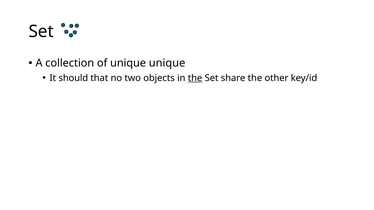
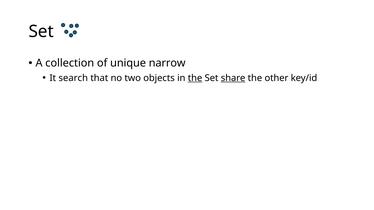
unique unique: unique -> narrow (167, 63)
should: should -> search (73, 78)
share underline: none -> present (233, 78)
